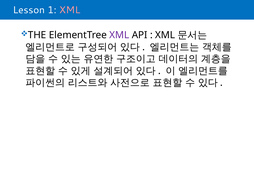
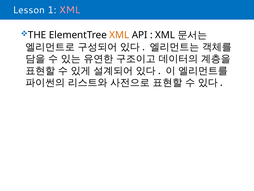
XML colour: purple -> orange (119, 35)
